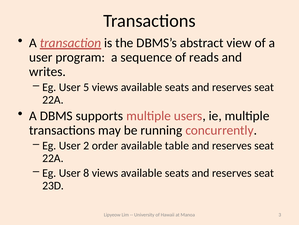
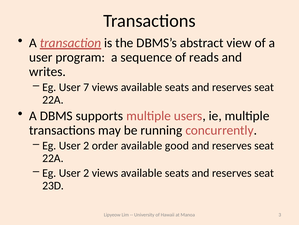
5: 5 -> 7 (86, 87)
table: table -> good (177, 145)
8: 8 -> 2 (86, 172)
